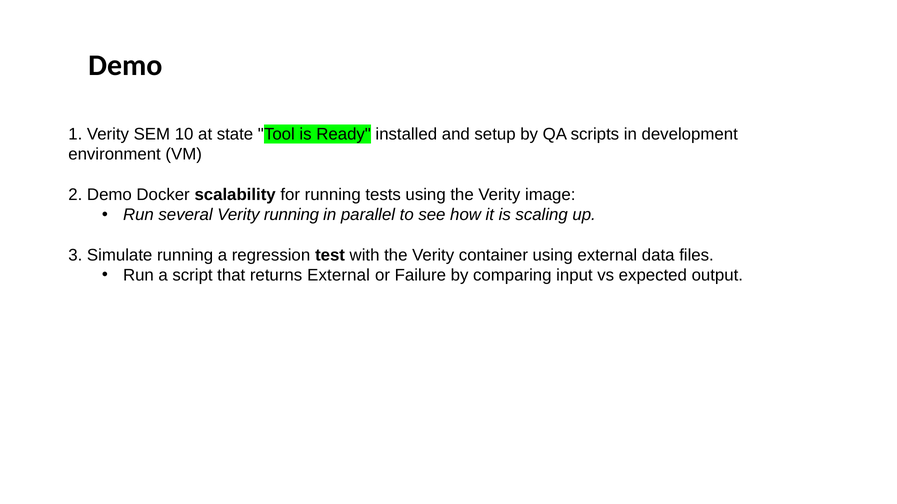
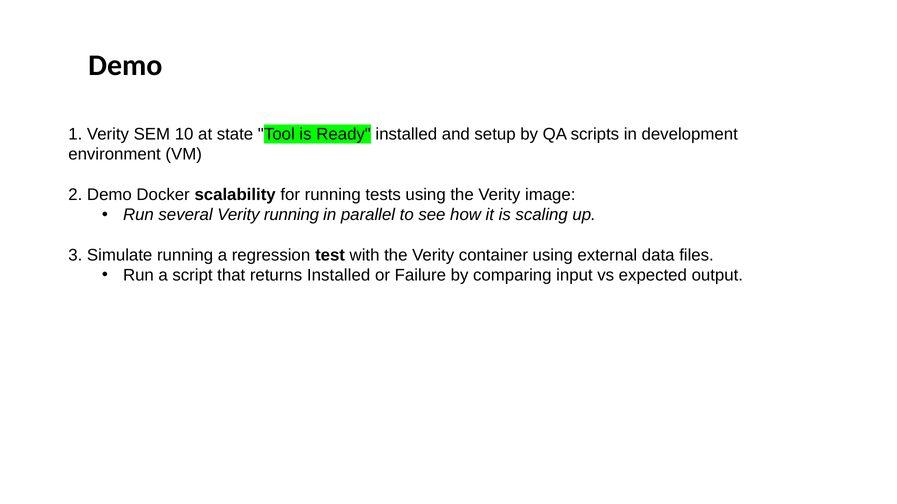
returns External: External -> Installed (339, 276)
